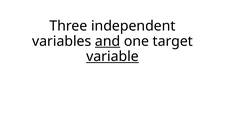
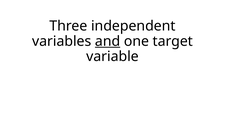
variable underline: present -> none (112, 56)
